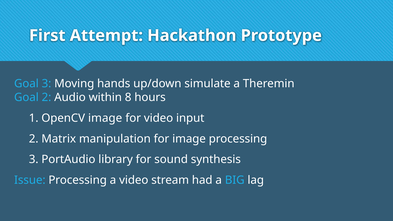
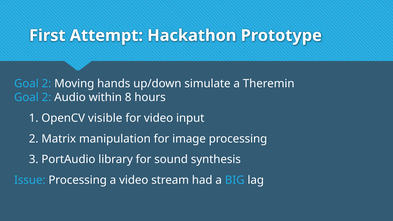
3: 3 -> 2 (46, 84)
OpenCV image: image -> visible (105, 118)
